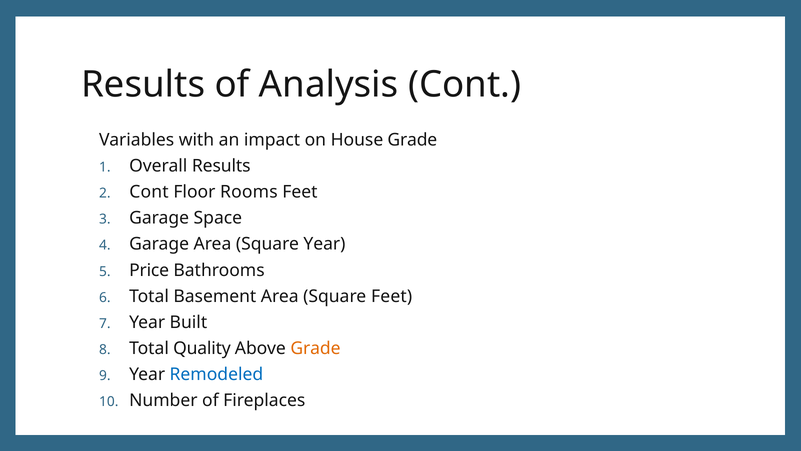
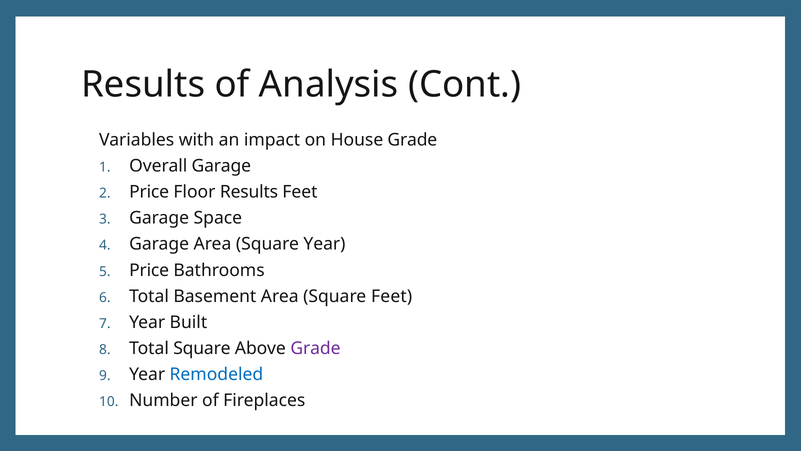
Overall Results: Results -> Garage (221, 166)
Cont: Cont -> Price (149, 192)
Floor Rooms: Rooms -> Results (249, 192)
Total Quality: Quality -> Square (202, 348)
Grade colour: orange -> purple (315, 348)
